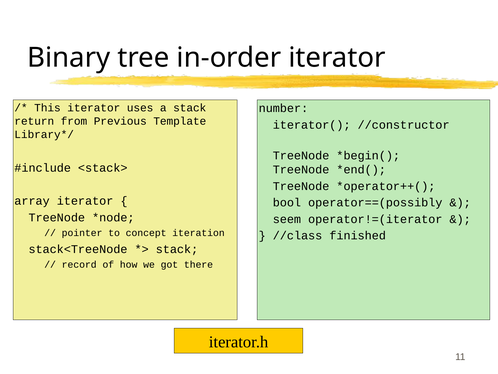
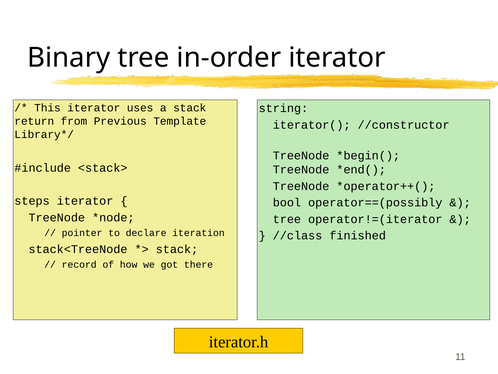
number: number -> string (283, 108)
array: array -> steps (32, 201)
seem: seem -> tree (287, 219)
concept: concept -> declare (146, 233)
